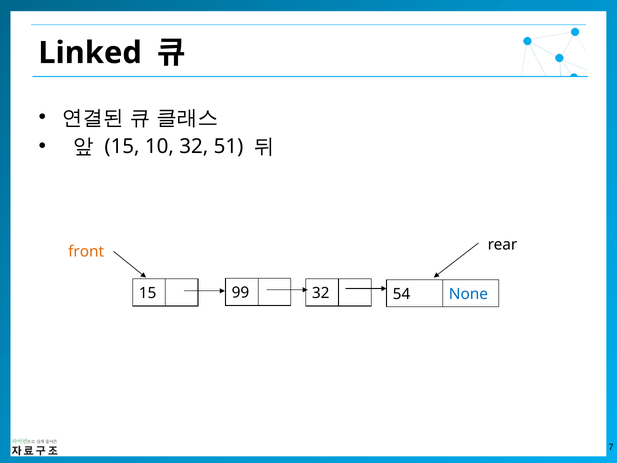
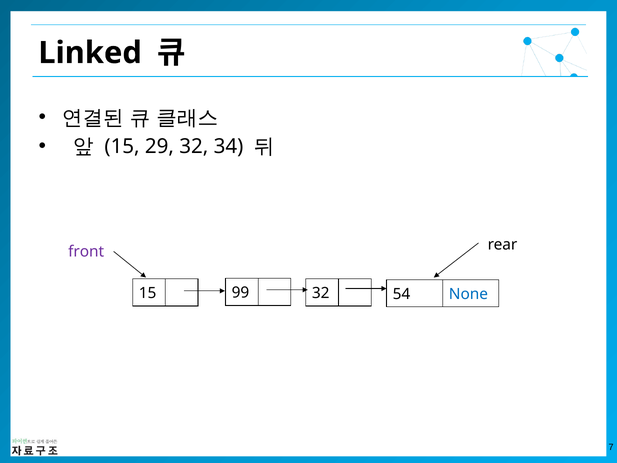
10: 10 -> 29 (159, 146)
51: 51 -> 34 (229, 146)
front colour: orange -> purple (86, 251)
